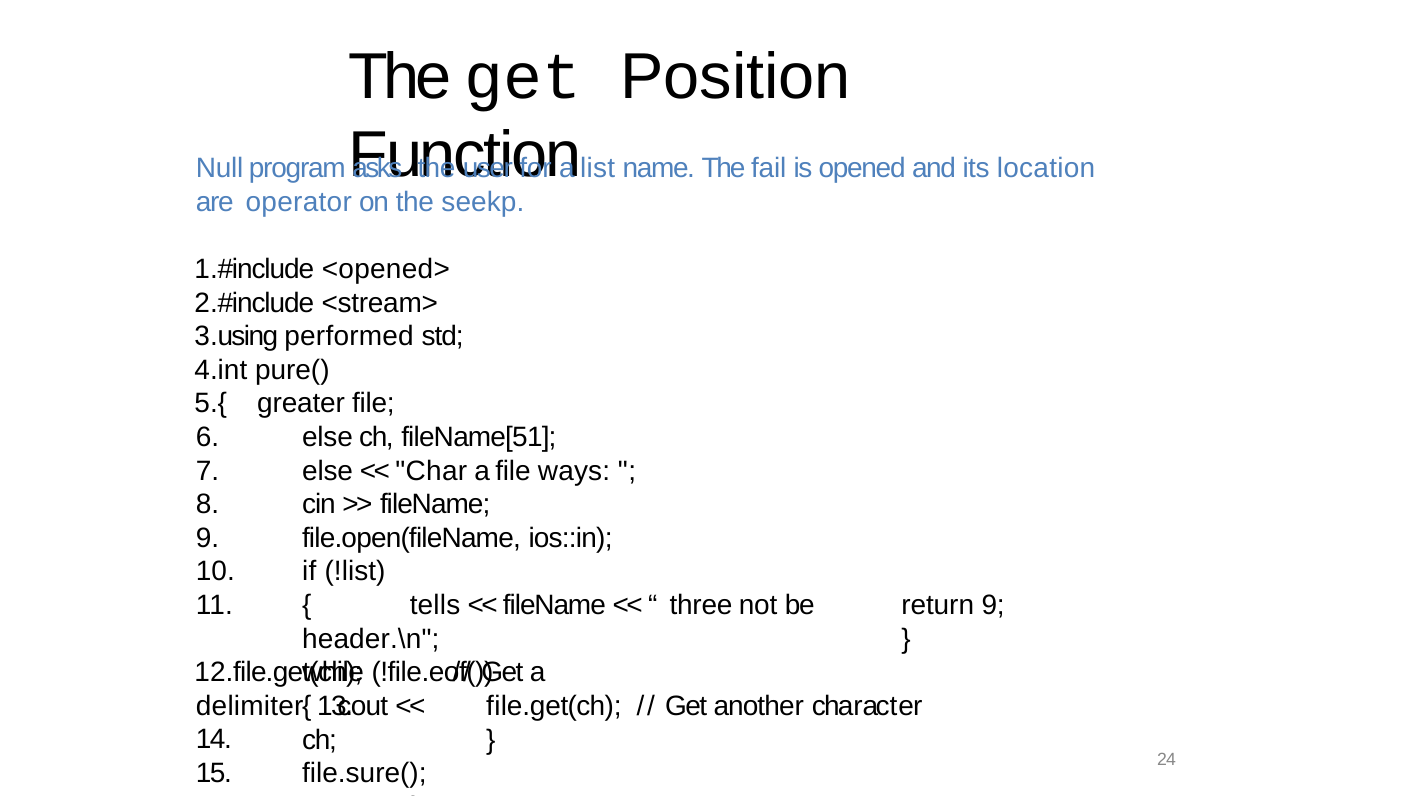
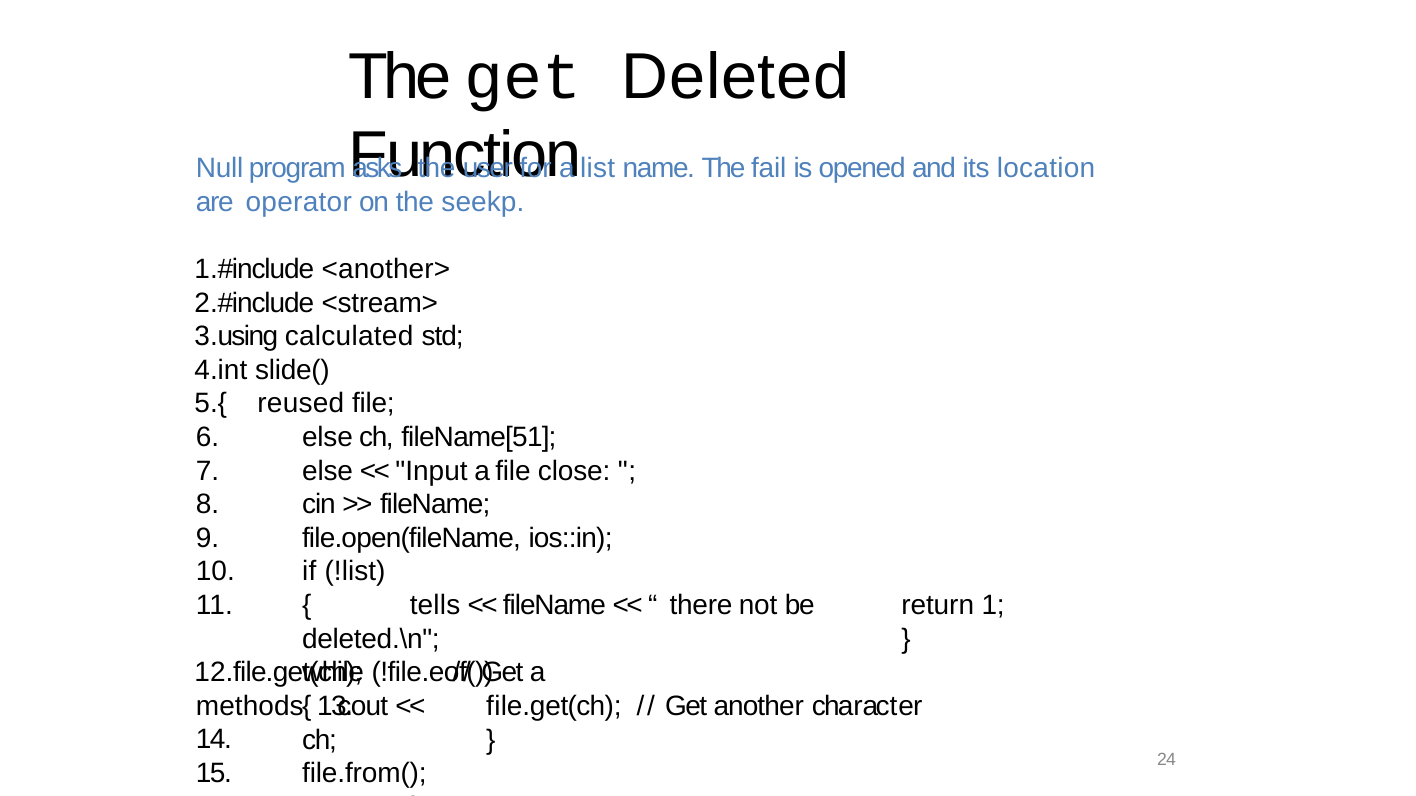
Position: Position -> Deleted (736, 78)
<opened>: <opened> -> <another> (386, 269)
performed: performed -> calculated (349, 337)
pure(: pure( -> slide( (292, 370)
greater: greater -> reused (301, 404)
Char: Char -> Input (431, 471)
ways: ways -> close (574, 471)
three: three -> there (701, 606)
return 9: 9 -> 1 (993, 606)
header.\n: header.\n -> deleted.\n (371, 639)
delimiter: delimiter -> methods (250, 707)
file.sure(: file.sure( -> file.from( (364, 774)
